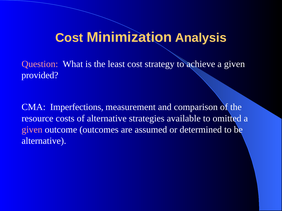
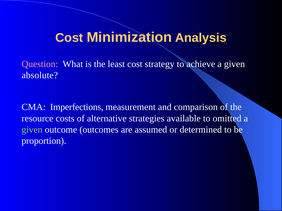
provided: provided -> absolute (40, 75)
given colour: pink -> light green (32, 130)
alternative: alternative -> proportion (44, 141)
